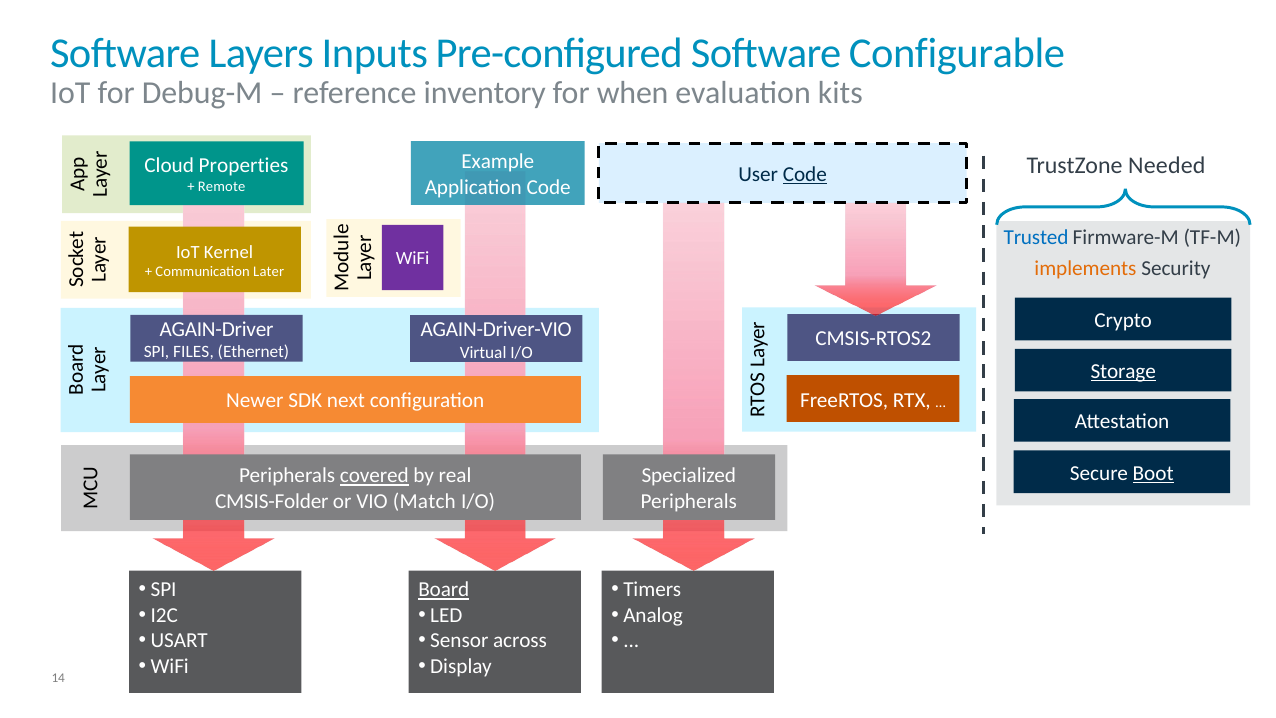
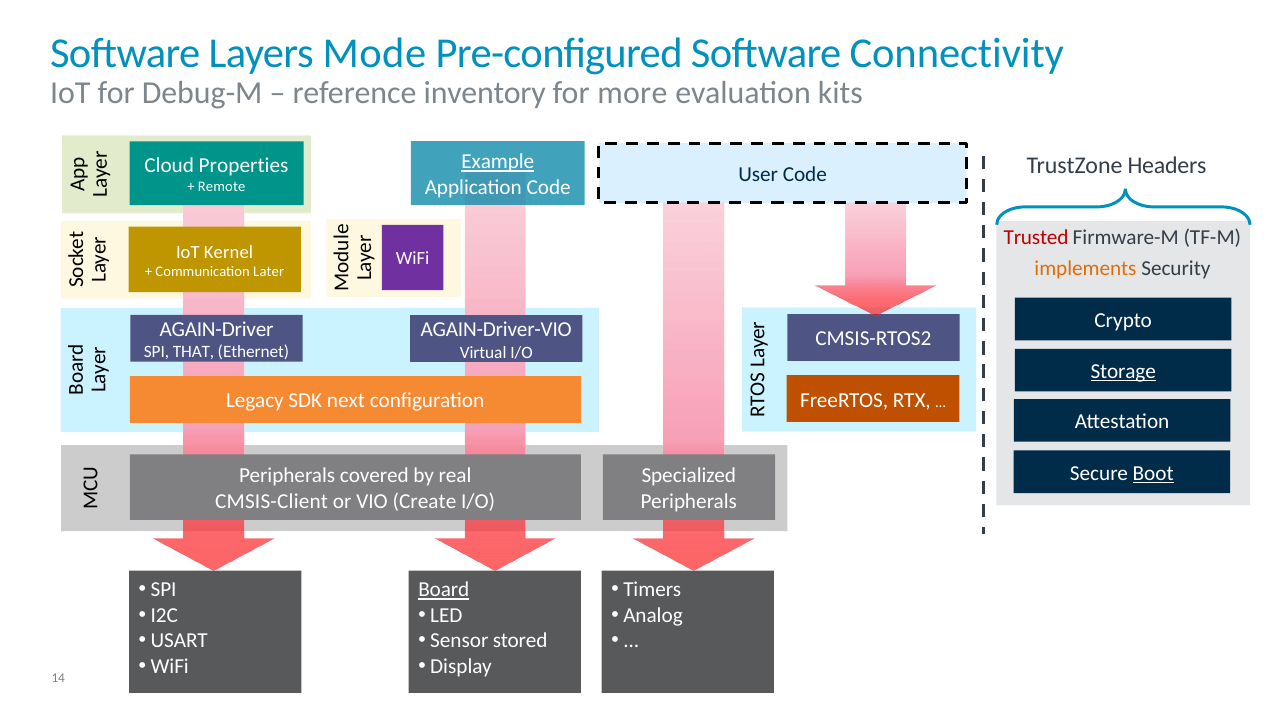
Inputs: Inputs -> Mode (374, 53)
Configurable: Configurable -> Connectivity (957, 53)
when: when -> more (632, 93)
Example underline: none -> present (498, 162)
Needed: Needed -> Headers (1167, 166)
Code underline: present -> none (805, 174)
Trusted colour: blue -> red (1036, 238)
FILES: FILES -> THAT (194, 352)
Newer: Newer -> Legacy (255, 401)
covered underline: present -> none (374, 476)
CMSIS-Folder: CMSIS-Folder -> CMSIS-Client (272, 501)
Match: Match -> Create (424, 501)
across: across -> stored (520, 641)
